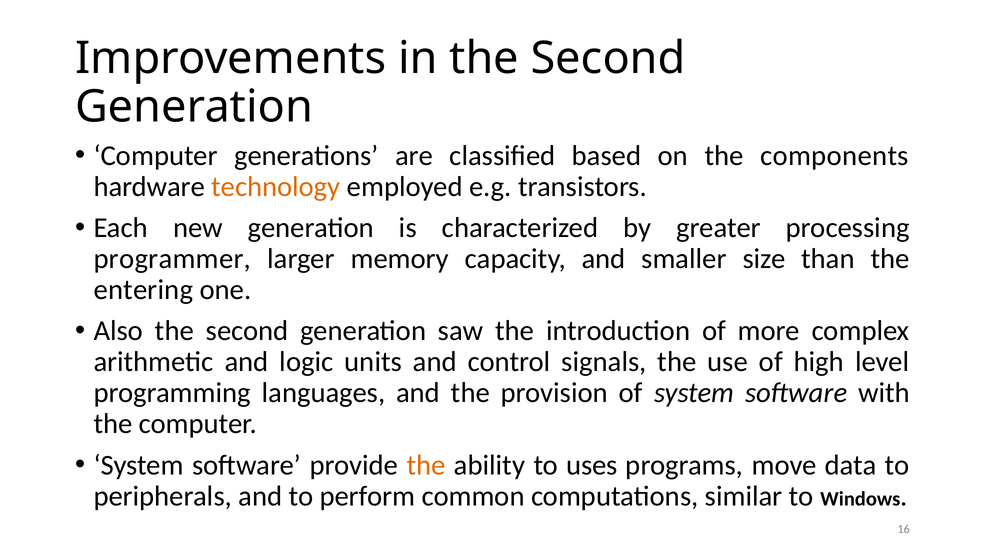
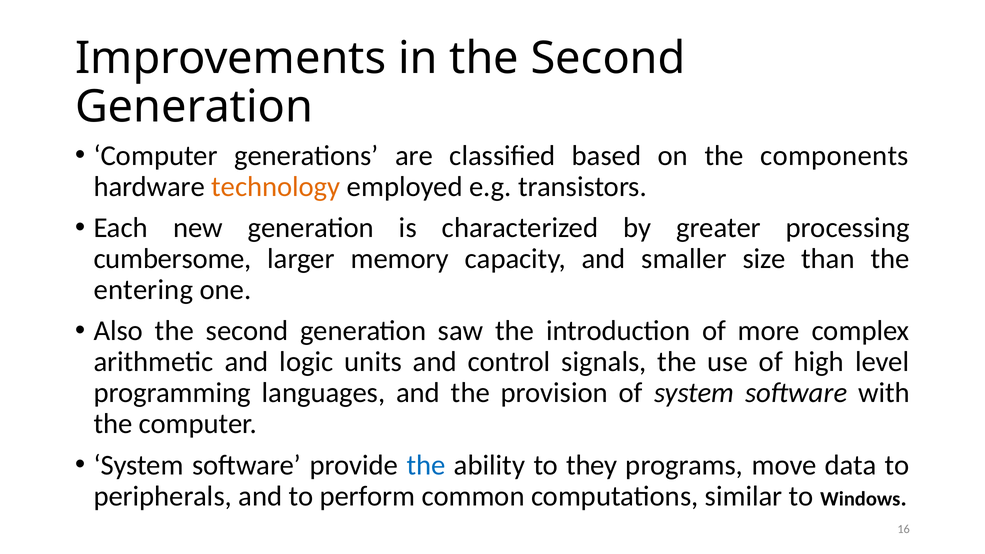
programmer: programmer -> cumbersome (173, 259)
the colour: orange -> blue (426, 465)
uses: uses -> they (592, 465)
